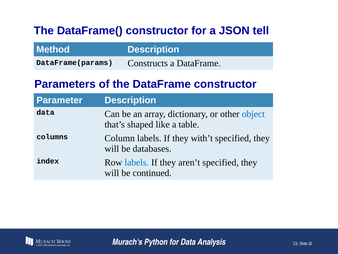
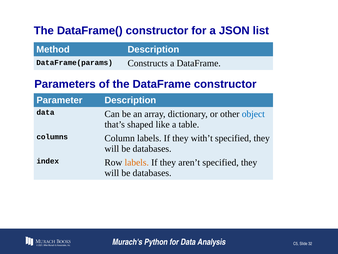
tell: tell -> list (261, 31)
labels colour: blue -> orange (137, 162)
continued: continued -> databases (152, 173)
